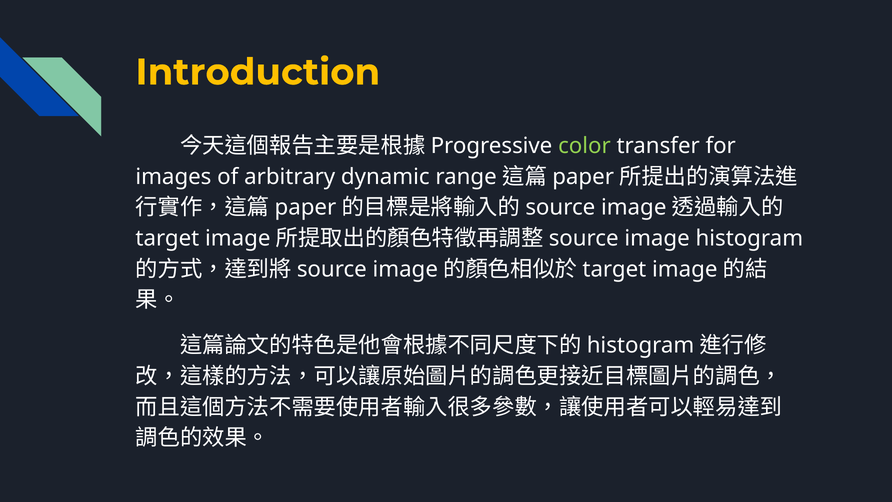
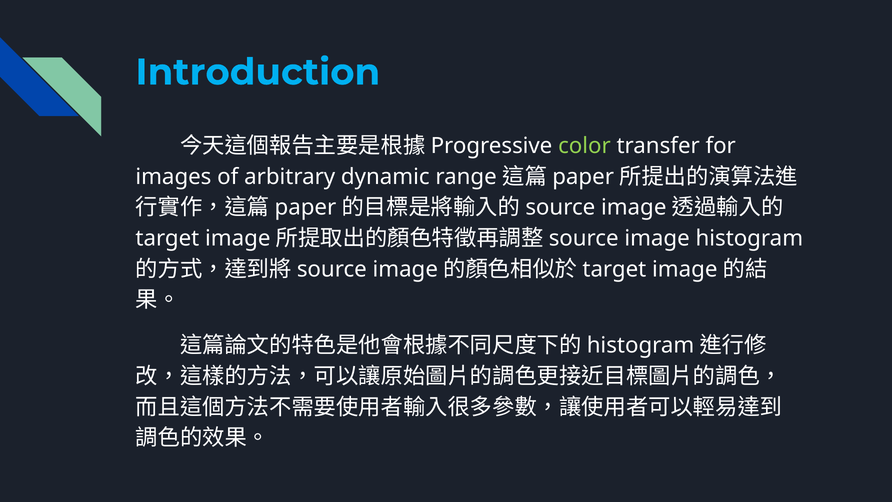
Introduction colour: yellow -> light blue (258, 72)
